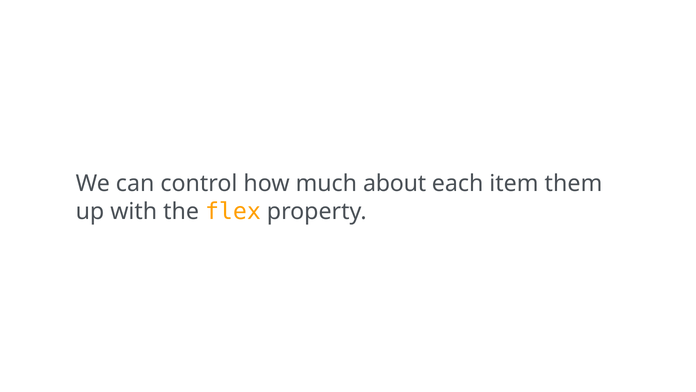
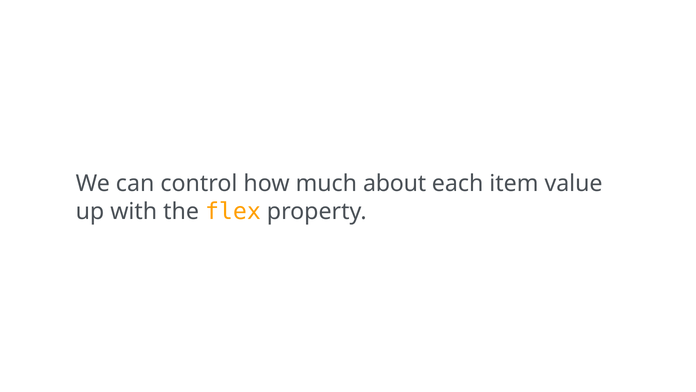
them: them -> value (574, 183)
